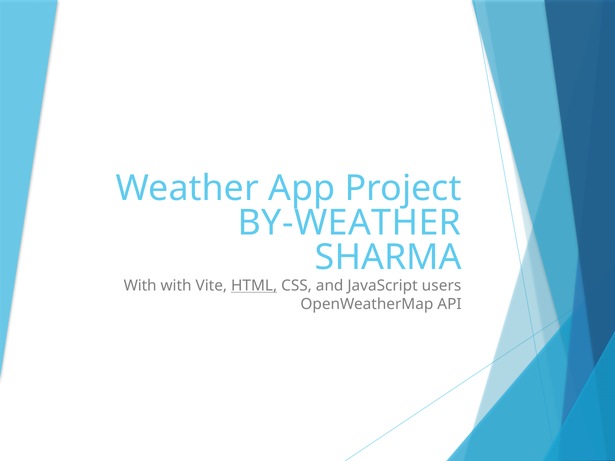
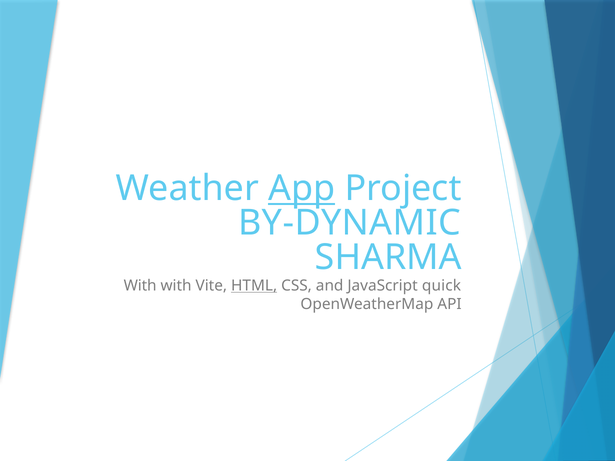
App underline: none -> present (302, 189)
BY-WEATHER: BY-WEATHER -> BY-DYNAMIC (350, 223)
users: users -> quick (441, 286)
